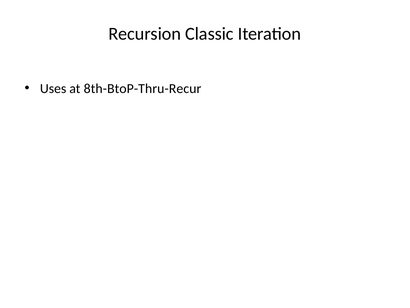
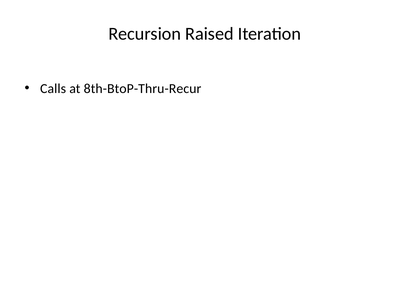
Classic: Classic -> Raised (209, 34)
Uses: Uses -> Calls (53, 88)
